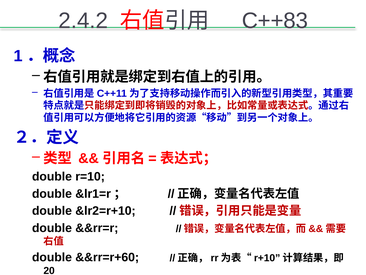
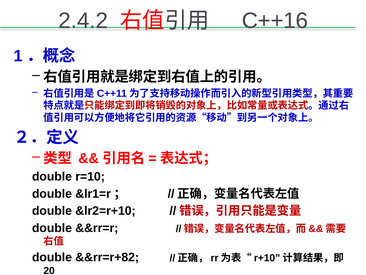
C++83: C++83 -> C++16 (275, 21)
&&rr=r+60: &&rr=r+60 -> &&rr=r+82 (107, 257)
